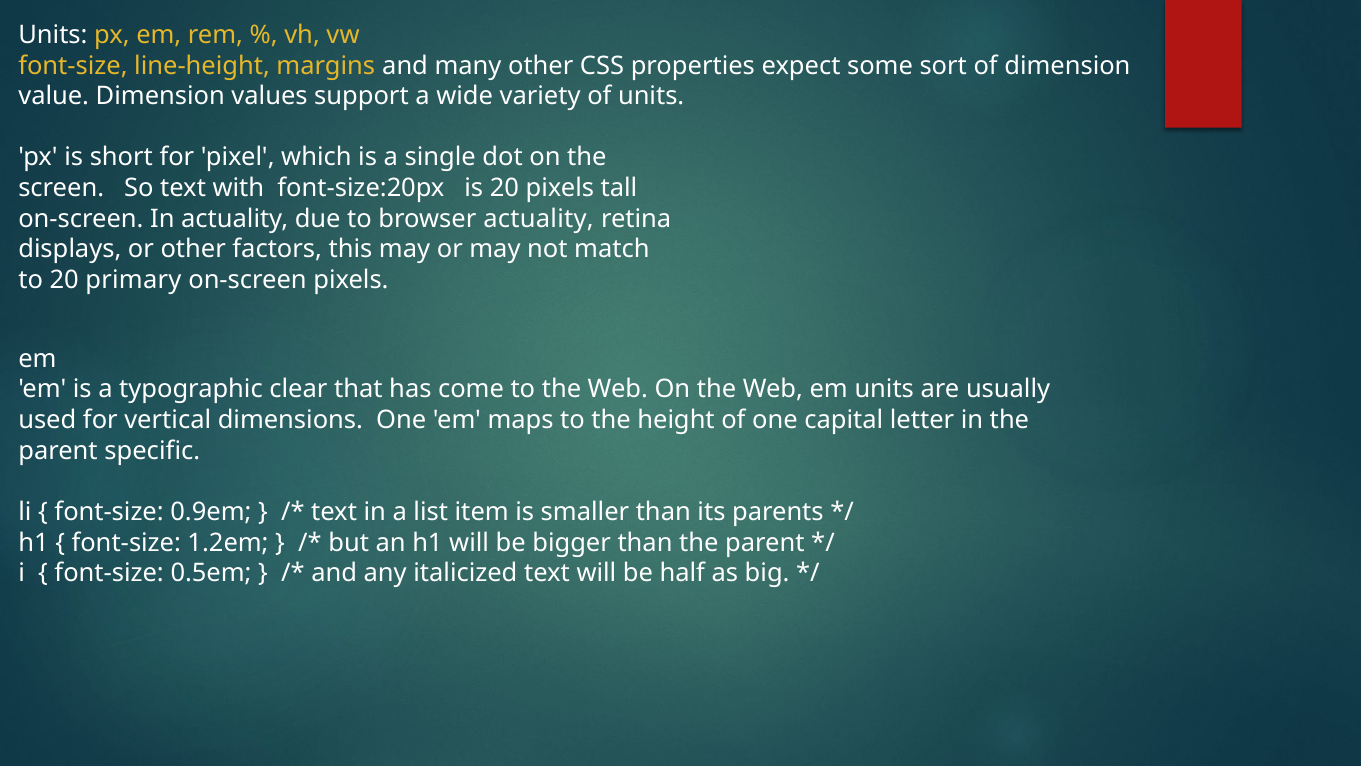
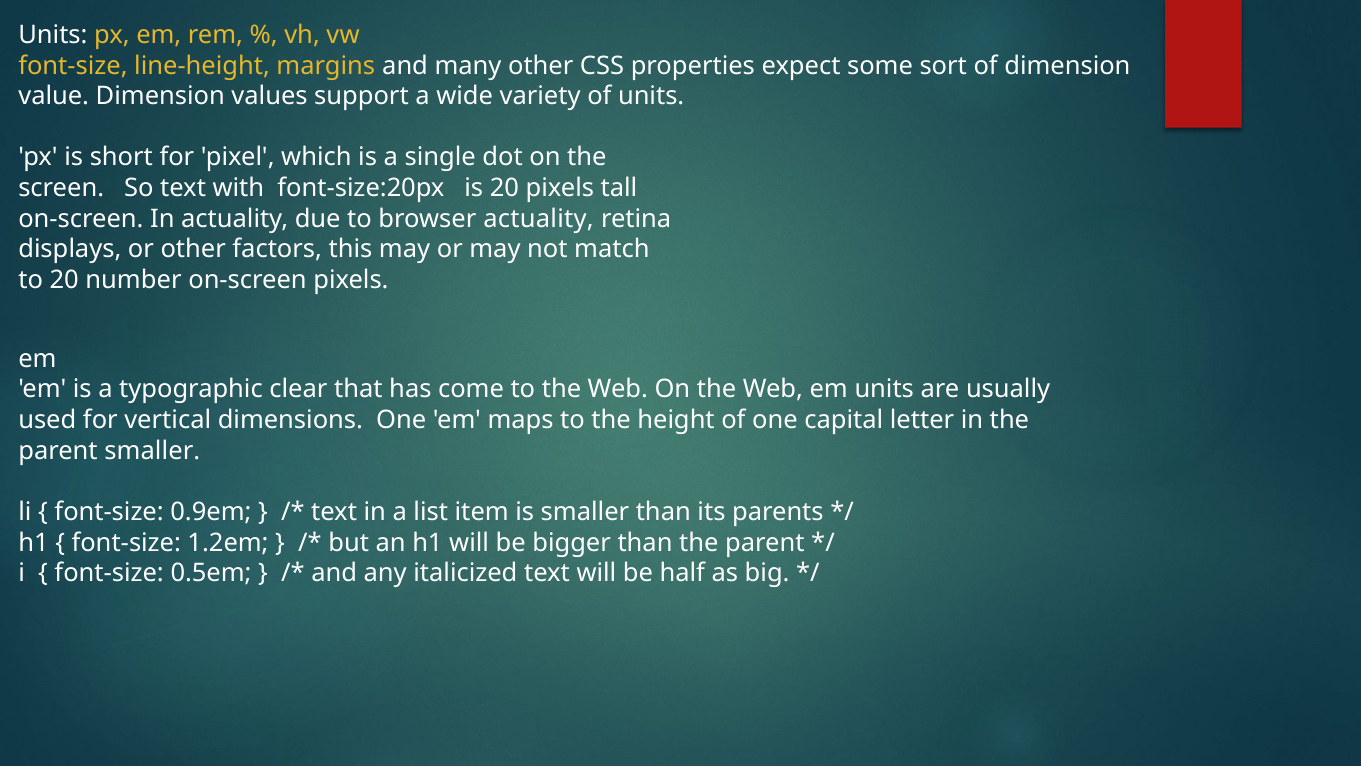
primary: primary -> number (133, 280)
parent specific: specific -> smaller (152, 450)
